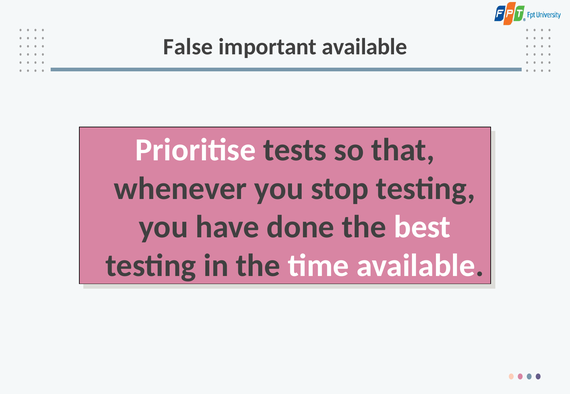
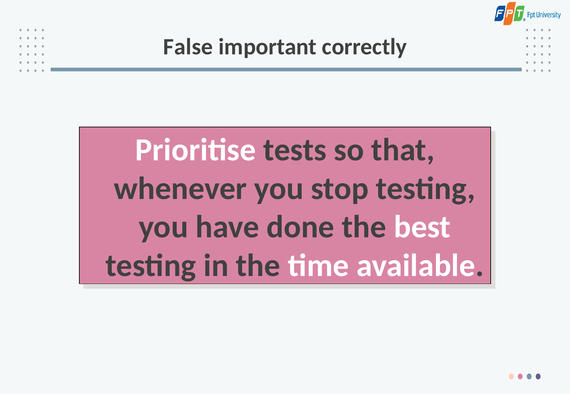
important available: available -> correctly (364, 47)
